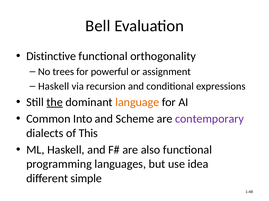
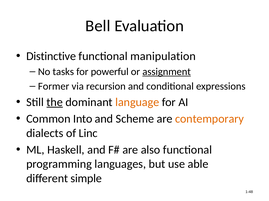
orthogonality: orthogonality -> manipulation (163, 56)
trees: trees -> tasks (63, 72)
assignment underline: none -> present (167, 72)
Haskell: Haskell -> Former (54, 87)
contemporary colour: purple -> orange (209, 119)
This: This -> Linc (88, 134)
idea: idea -> able (198, 165)
